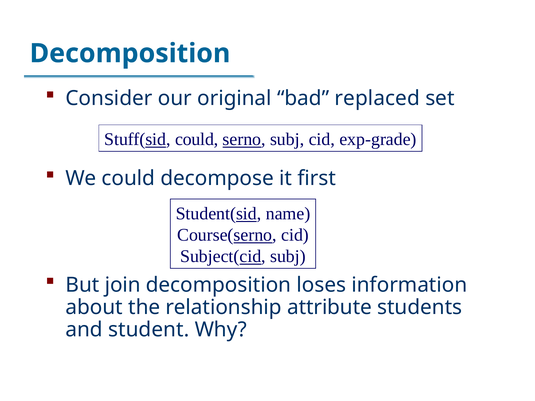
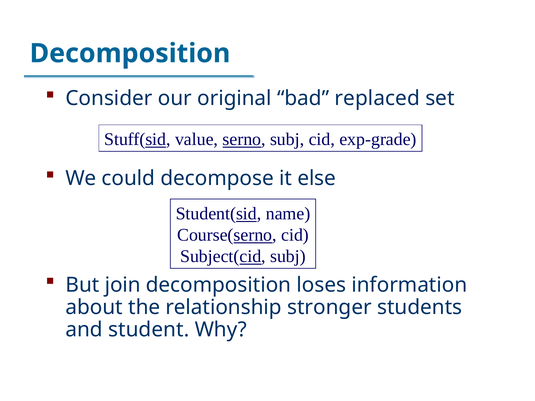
Stuff(sid could: could -> value (197, 139)
first: first -> else (317, 178)
attribute: attribute -> stronger (329, 307)
